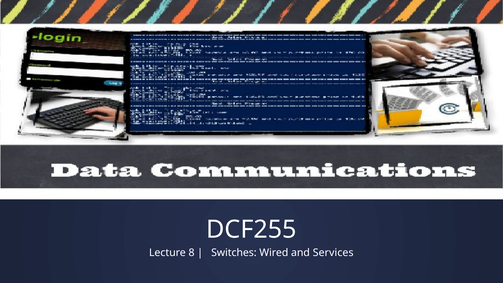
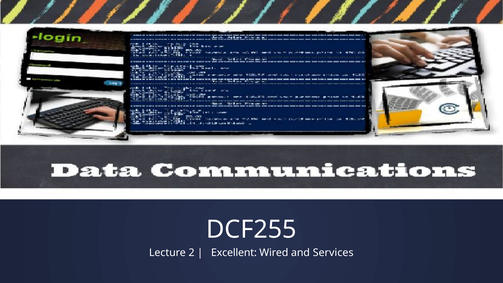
8: 8 -> 2 (192, 253)
Switches: Switches -> Excellent (234, 253)
